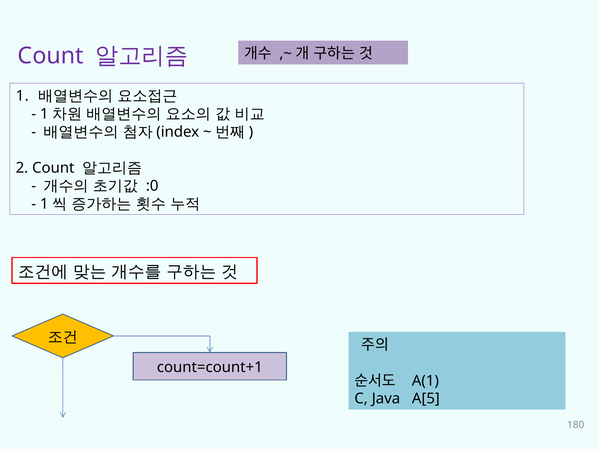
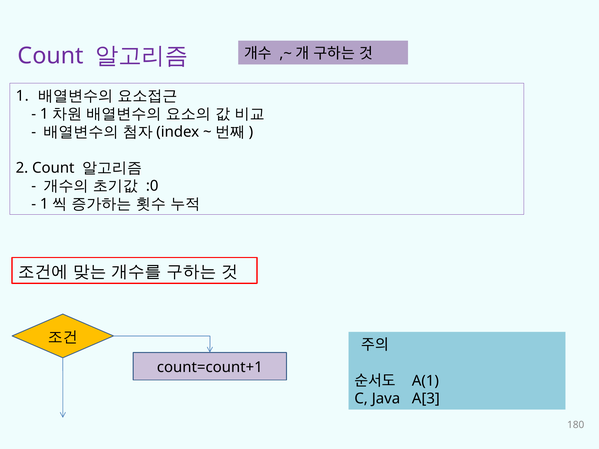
A[5: A[5 -> A[3 (426, 399)
